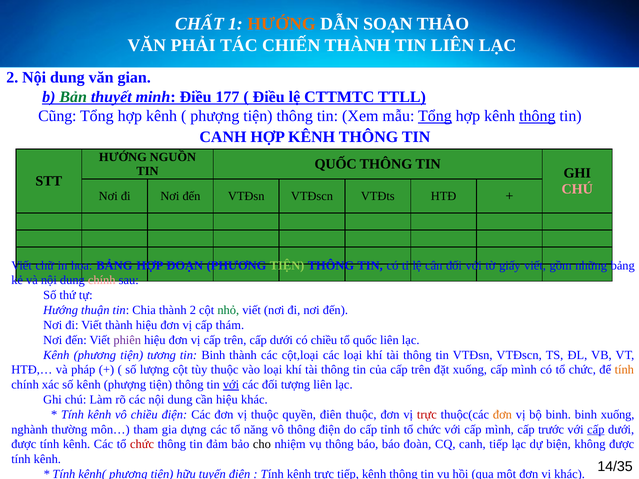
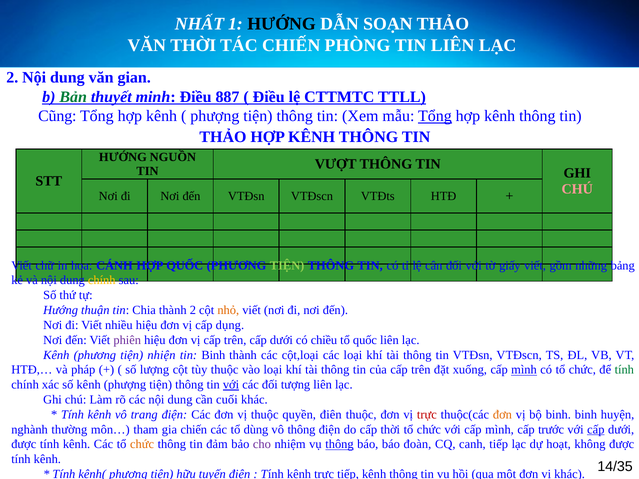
CHẤT: CHẤT -> NHẤT (200, 24)
HƯỚNG colour: orange -> black (282, 24)
VĂN PHẢI: PHẢI -> THỜI (193, 45)
CHIẾN THÀNH: THÀNH -> PHÒNG (357, 45)
177: 177 -> 887 (227, 97)
thông underline: present -> none (537, 116)
CANH: CANH -> THẢO (223, 137)
TIN QUỐC: QUỐC -> VƯỢT (336, 164)
hoa BẢNG: BẢNG -> CÁNH (114, 266)
HỢP ĐOẠN: ĐOẠN -> QUỐC (185, 266)
chính colour: pink -> yellow (102, 281)
nhỏ colour: green -> orange (228, 310)
Viết thành: thành -> nhiều (119, 325)
thám: thám -> dụng (230, 325)
tương: tương -> nhiện (161, 355)
mình underline: none -> present (524, 370)
tính colour: orange -> green (624, 370)
cần hiệu: hiệu -> cuối (227, 400)
vô chiều: chiều -> trang (144, 415)
binh xuống: xuống -> huyện (618, 415)
gia dựng: dựng -> chiến (194, 430)
năng: năng -> dùng (256, 430)
cấp tỉnh: tỉnh -> thời (390, 430)
chức colour: red -> orange (142, 445)
cho colour: black -> purple (262, 445)
thông underline: none -> present (340, 445)
biện: biện -> hoạt (559, 445)
